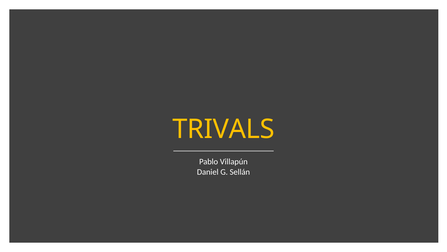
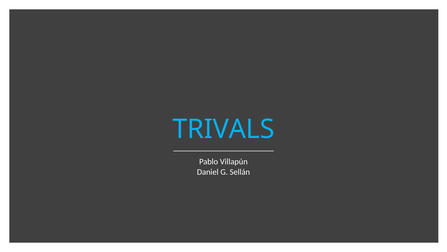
TRIVALS colour: yellow -> light blue (224, 129)
